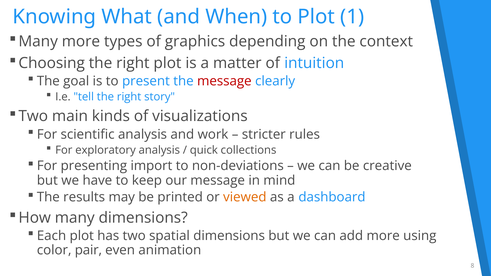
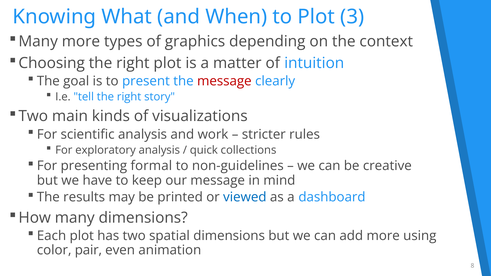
1: 1 -> 3 (352, 17)
import: import -> formal (151, 166)
non-deviations: non-deviations -> non-guidelines (238, 166)
viewed colour: orange -> blue (245, 197)
